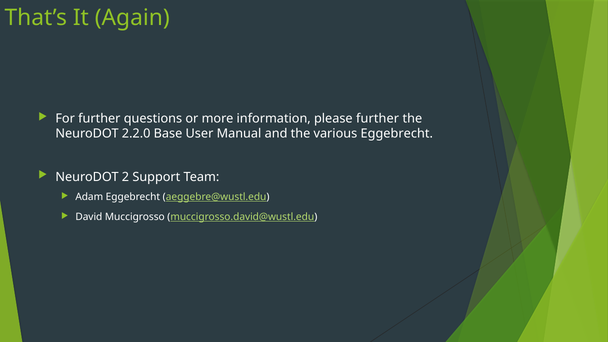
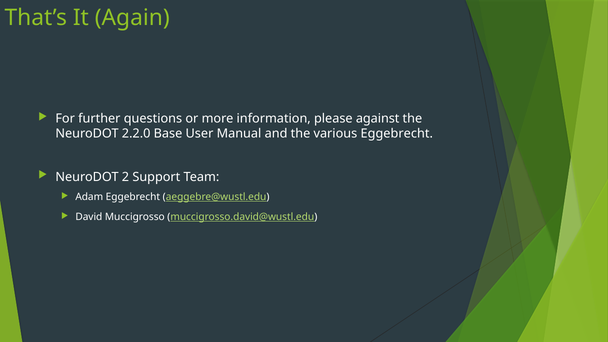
please further: further -> against (378, 119)
